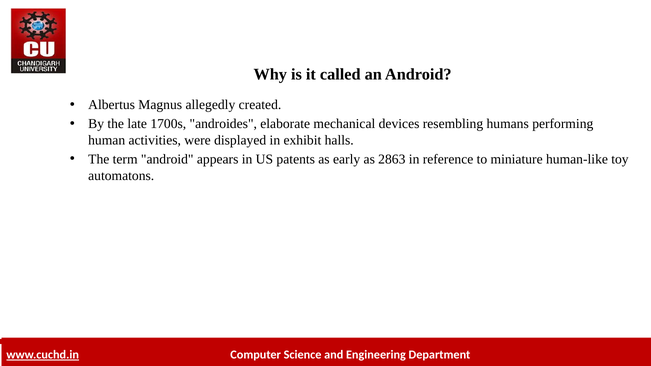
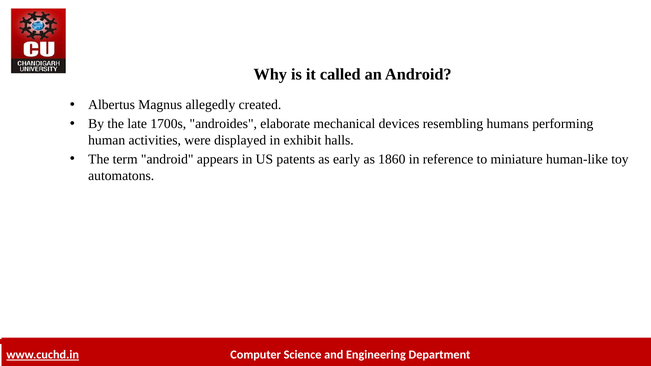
2863: 2863 -> 1860 (392, 159)
